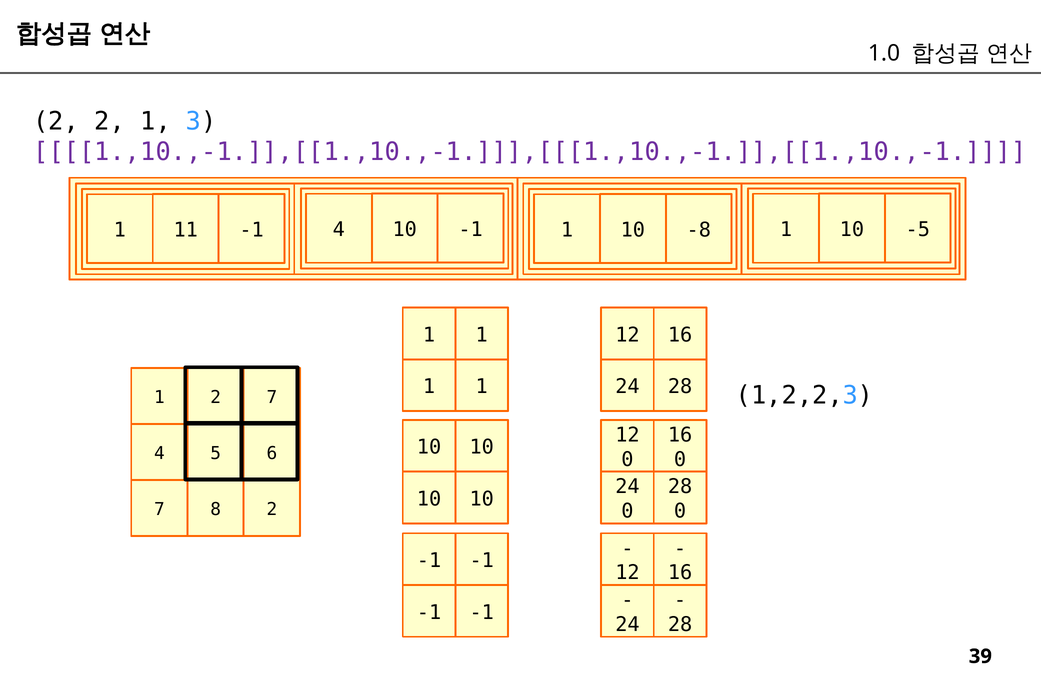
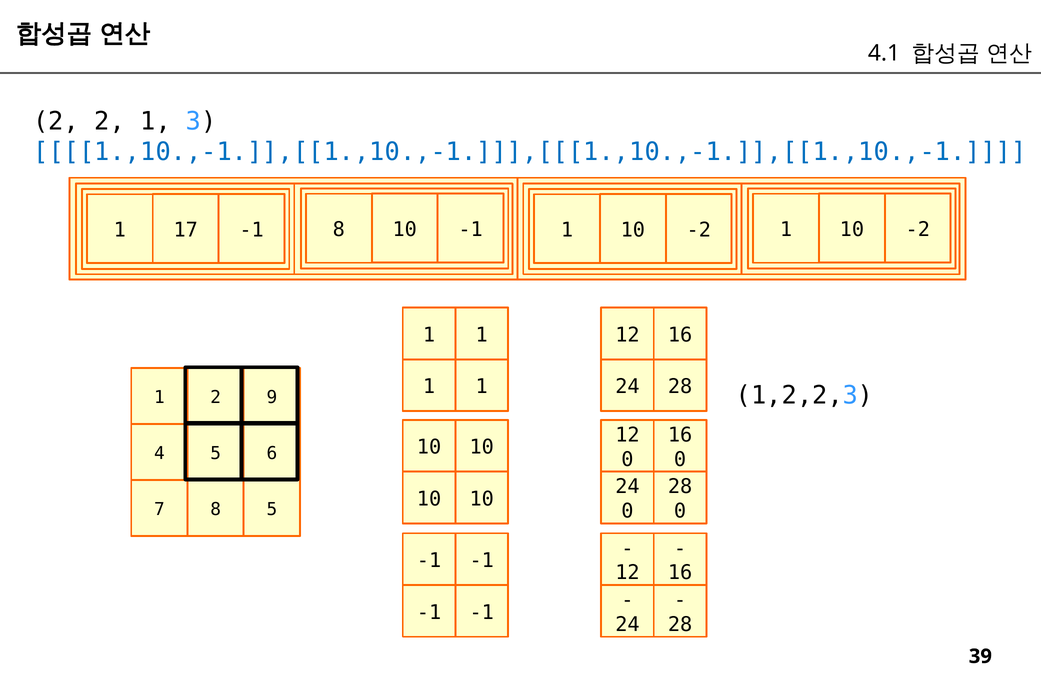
1.0: 1.0 -> 4.1 (884, 53)
1.,10.,-1.]],[[1.,10.,-1.]]],[[[1.,10.,-1.]],[[1.,10.,-1 colour: purple -> blue (530, 152)
11: 11 -> 17 (186, 230)
-1 4: 4 -> 8 (339, 230)
-1 1 10 -8: -8 -> -2 (699, 230)
-5: -5 -> -2 (918, 229)
2 7: 7 -> 9 (272, 397)
8 2: 2 -> 5 (272, 509)
